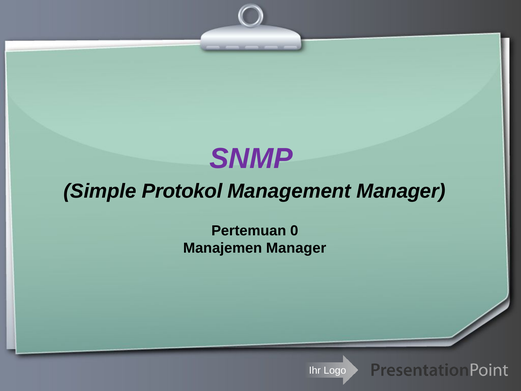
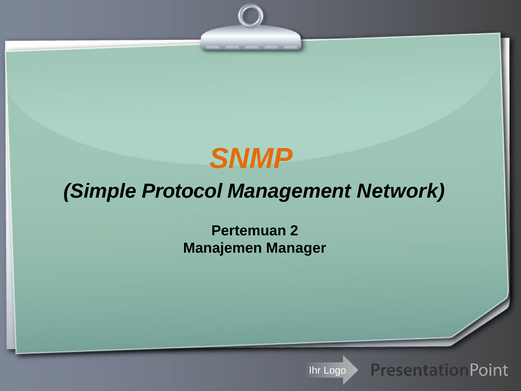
SNMP colour: purple -> orange (251, 159)
Protokol: Protokol -> Protocol (182, 191)
Management Manager: Manager -> Network (401, 191)
0: 0 -> 2 (294, 230)
